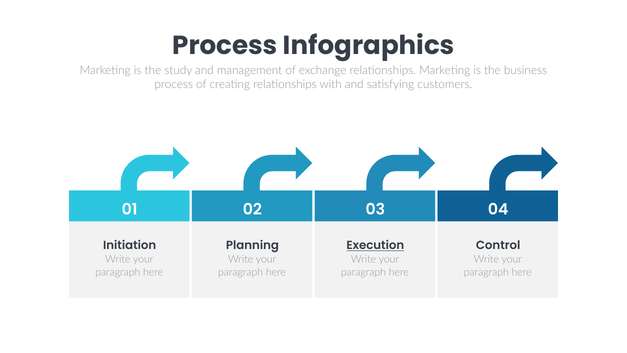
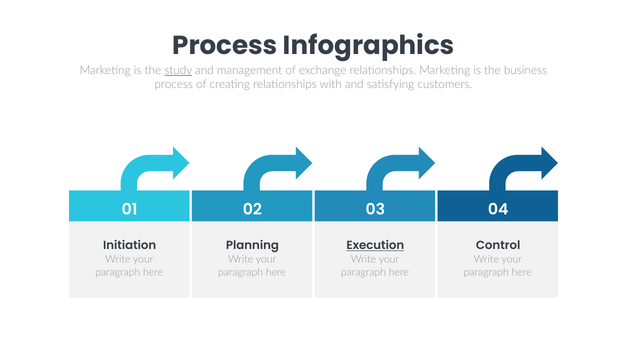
study underline: none -> present (178, 70)
